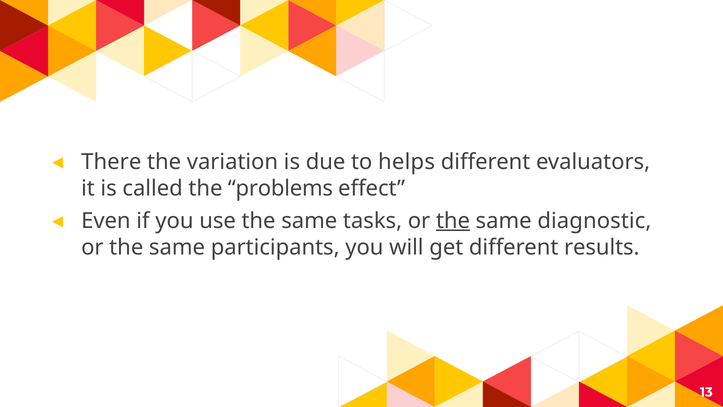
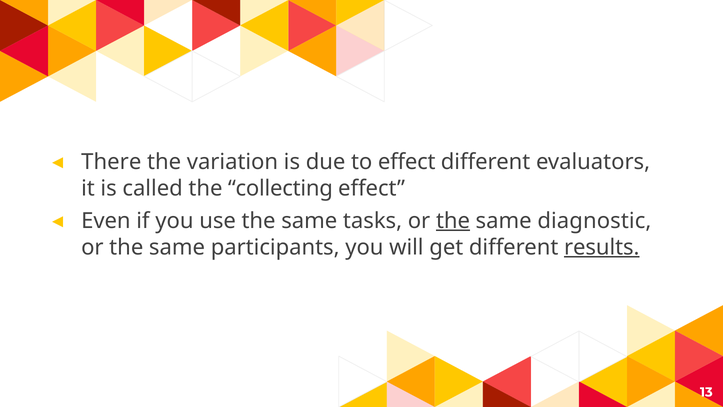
to helps: helps -> effect (407, 162)
problems: problems -> collecting (280, 188)
results underline: none -> present (602, 247)
